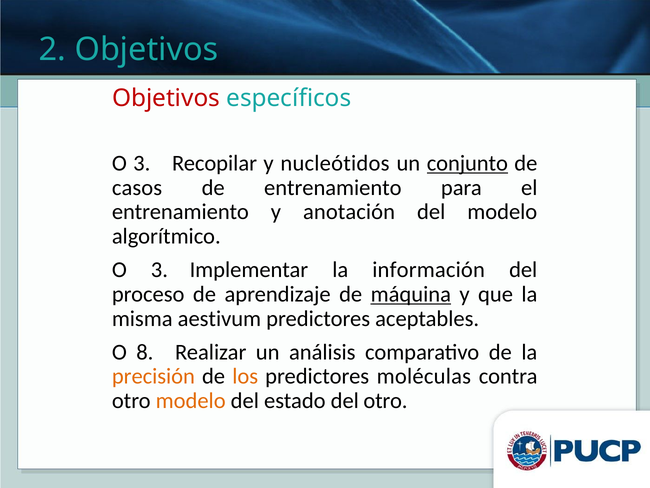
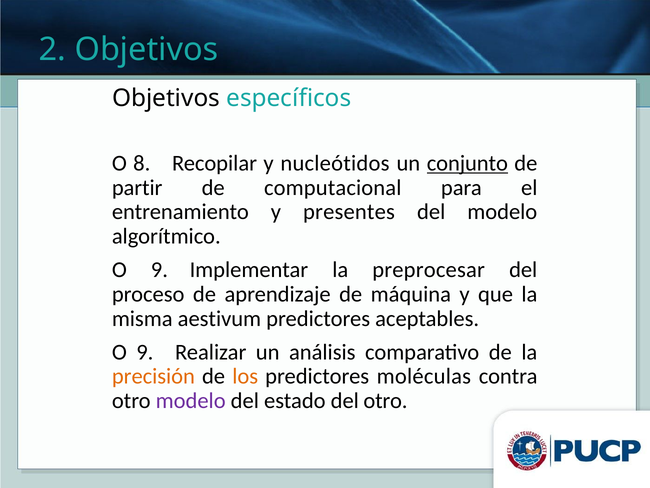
Objetivos colour: red -> black (166, 98)
3: 3 -> 8 (142, 163)
casos: casos -> partir (137, 187)
de entrenamiento: entrenamiento -> computacional (333, 187)
anotación: anotación -> presentes (349, 212)
3: 3 -> 9 (159, 270)
información: información -> preprocesar (429, 270)
máquina underline: present -> none (411, 294)
8: 8 -> 9 (145, 352)
modelo colour: orange -> purple (191, 400)
